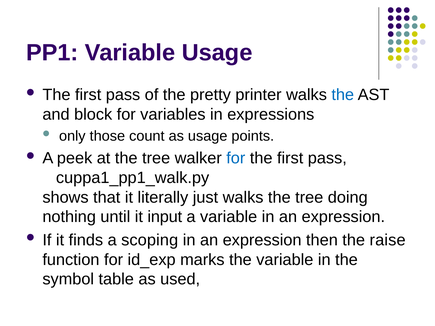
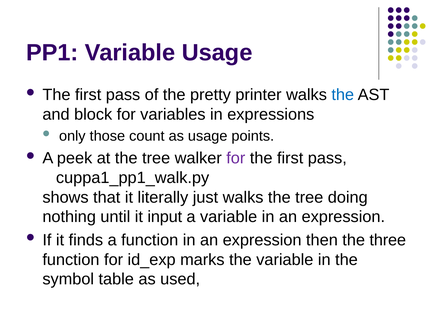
for colour: blue -> purple (236, 158)
a scoping: scoping -> function (150, 240)
raise: raise -> three (388, 240)
